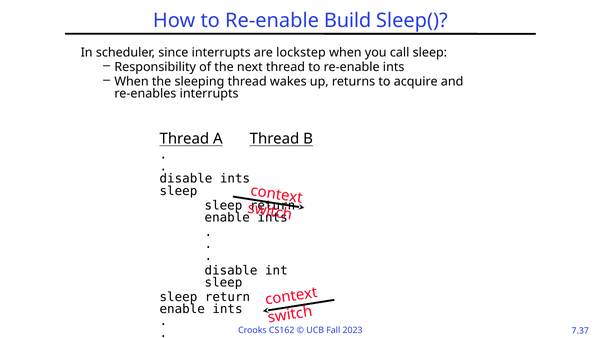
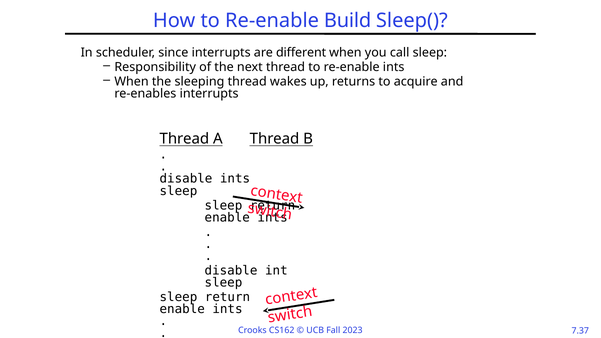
lockstep: lockstep -> different (301, 53)
